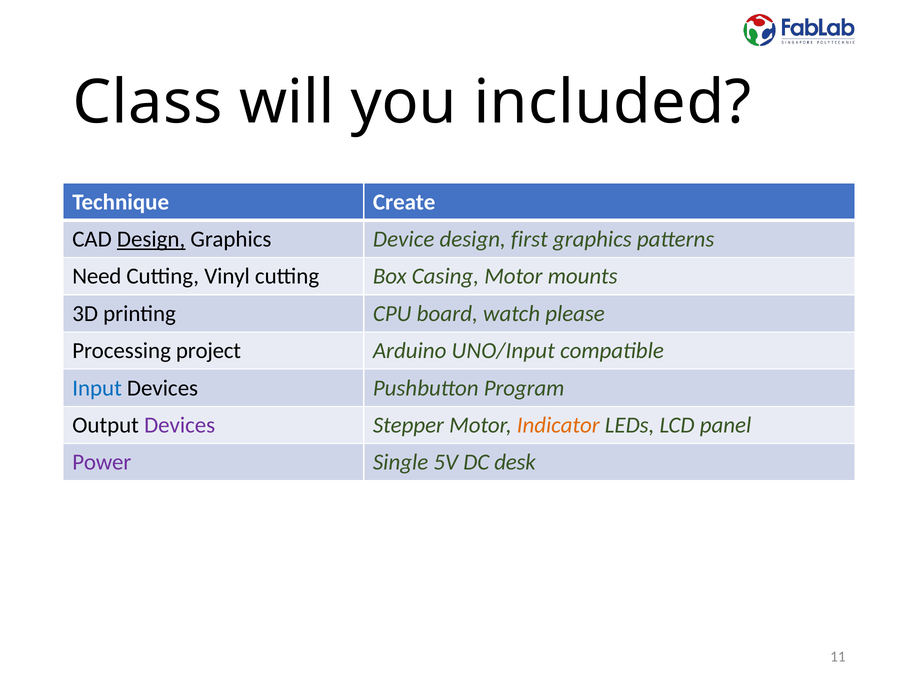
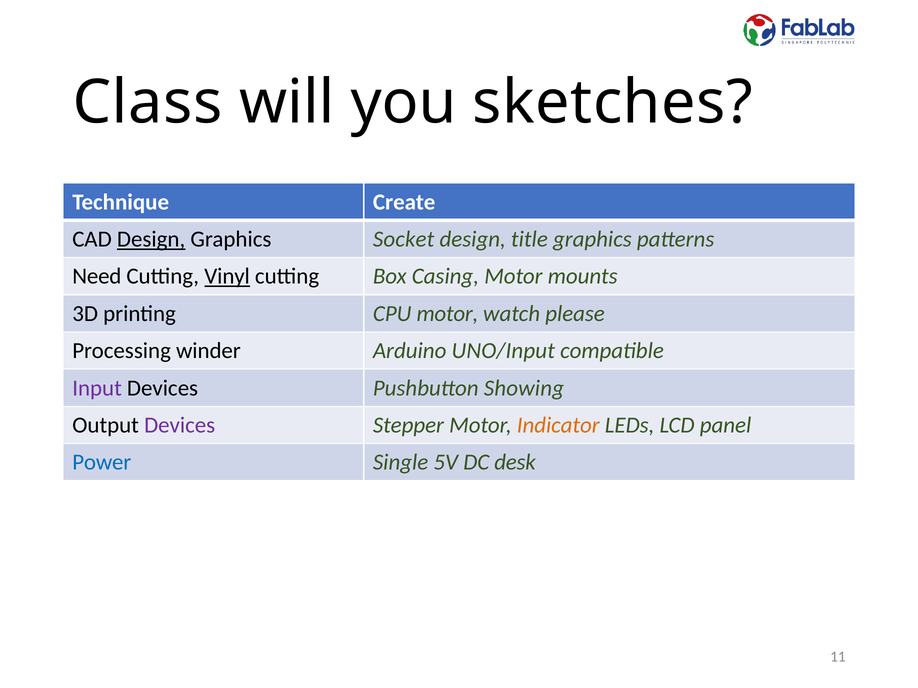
included: included -> sketches (613, 103)
Device: Device -> Socket (404, 239)
first: first -> title (529, 239)
Vinyl underline: none -> present (227, 277)
CPU board: board -> motor (447, 314)
project: project -> winder (208, 351)
Input colour: blue -> purple (97, 388)
Program: Program -> Showing (524, 388)
Power colour: purple -> blue (102, 463)
